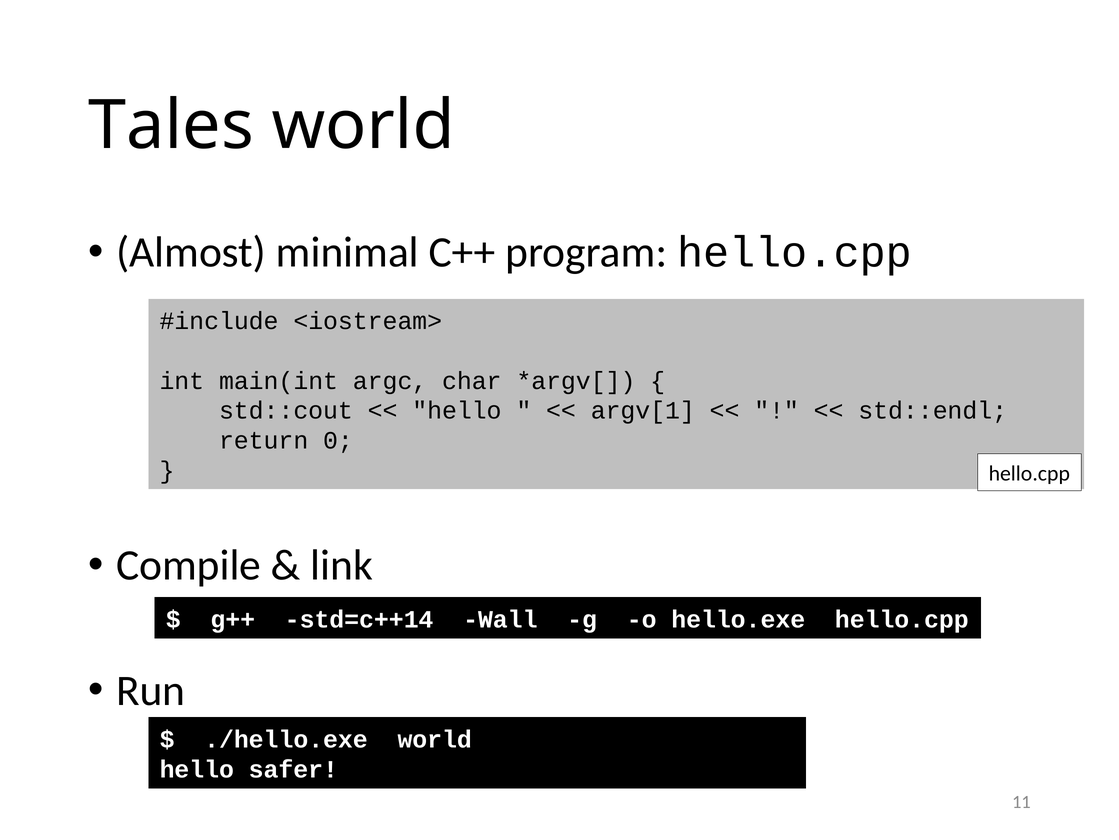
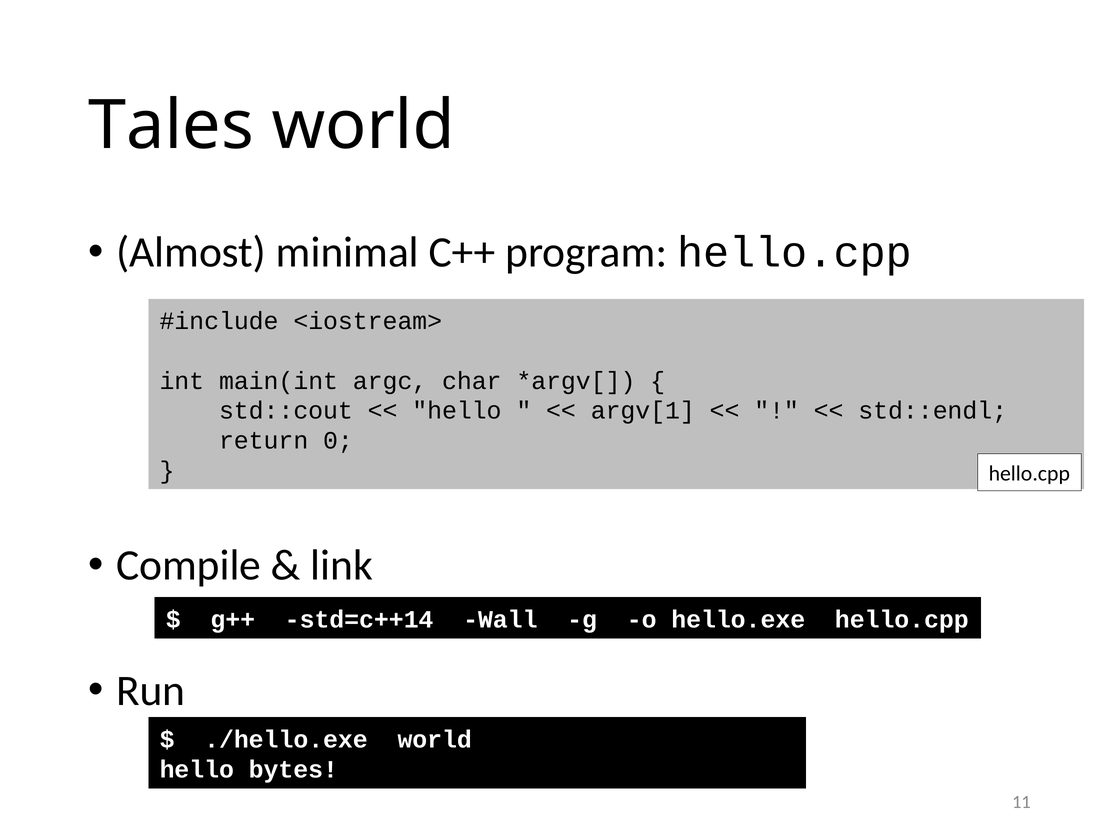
safer: safer -> bytes (293, 769)
